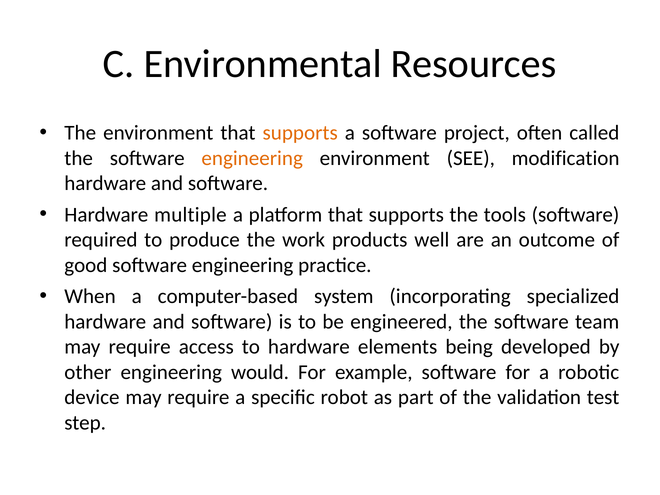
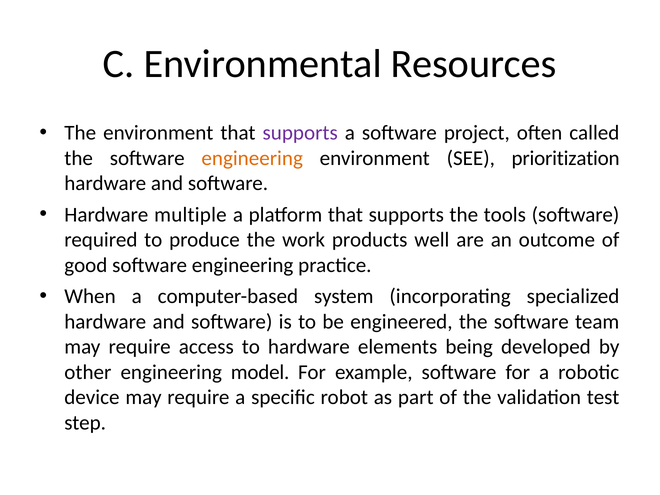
supports colour: orange -> purple (300, 133)
modification: modification -> prioritization (566, 158)
would: would -> model (260, 372)
